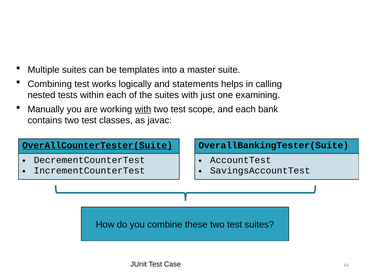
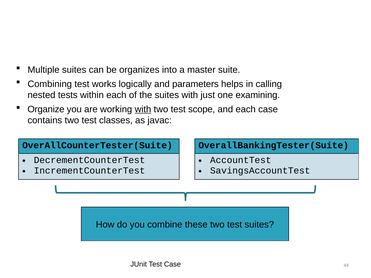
templates: templates -> organizes (139, 70)
statements: statements -> parameters (195, 84)
Manually: Manually -> Organize (46, 109)
each bank: bank -> case (268, 109)
OverAllCounterTester(Suite underline: present -> none (97, 145)
